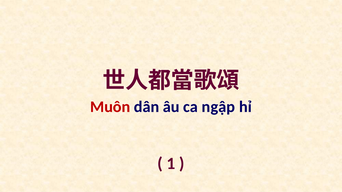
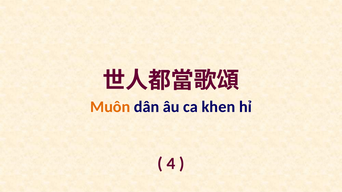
Muôn colour: red -> orange (110, 107)
ngập: ngập -> khen (218, 107)
1: 1 -> 4 (171, 164)
